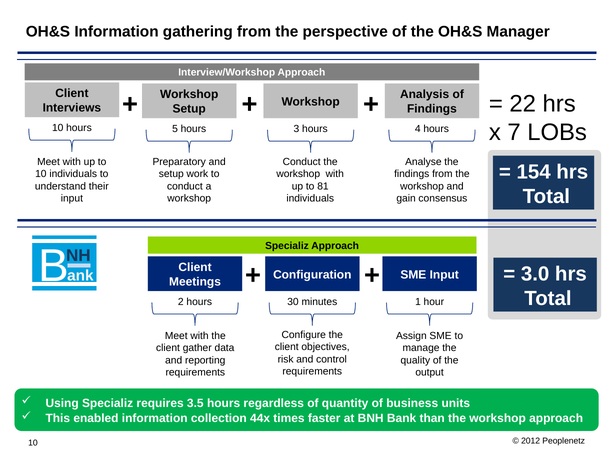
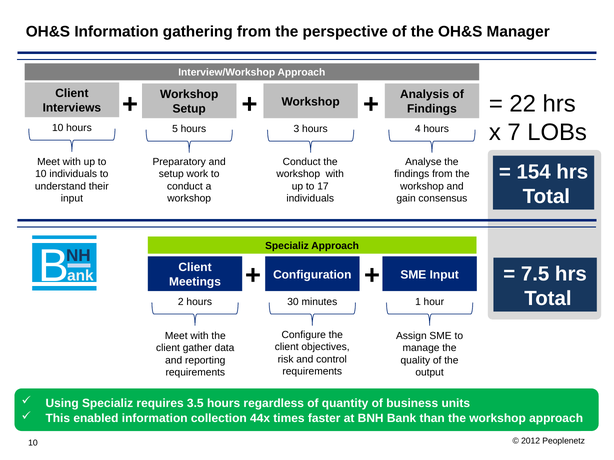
81: 81 -> 17 (323, 187)
3.0: 3.0 -> 7.5 (535, 274)
